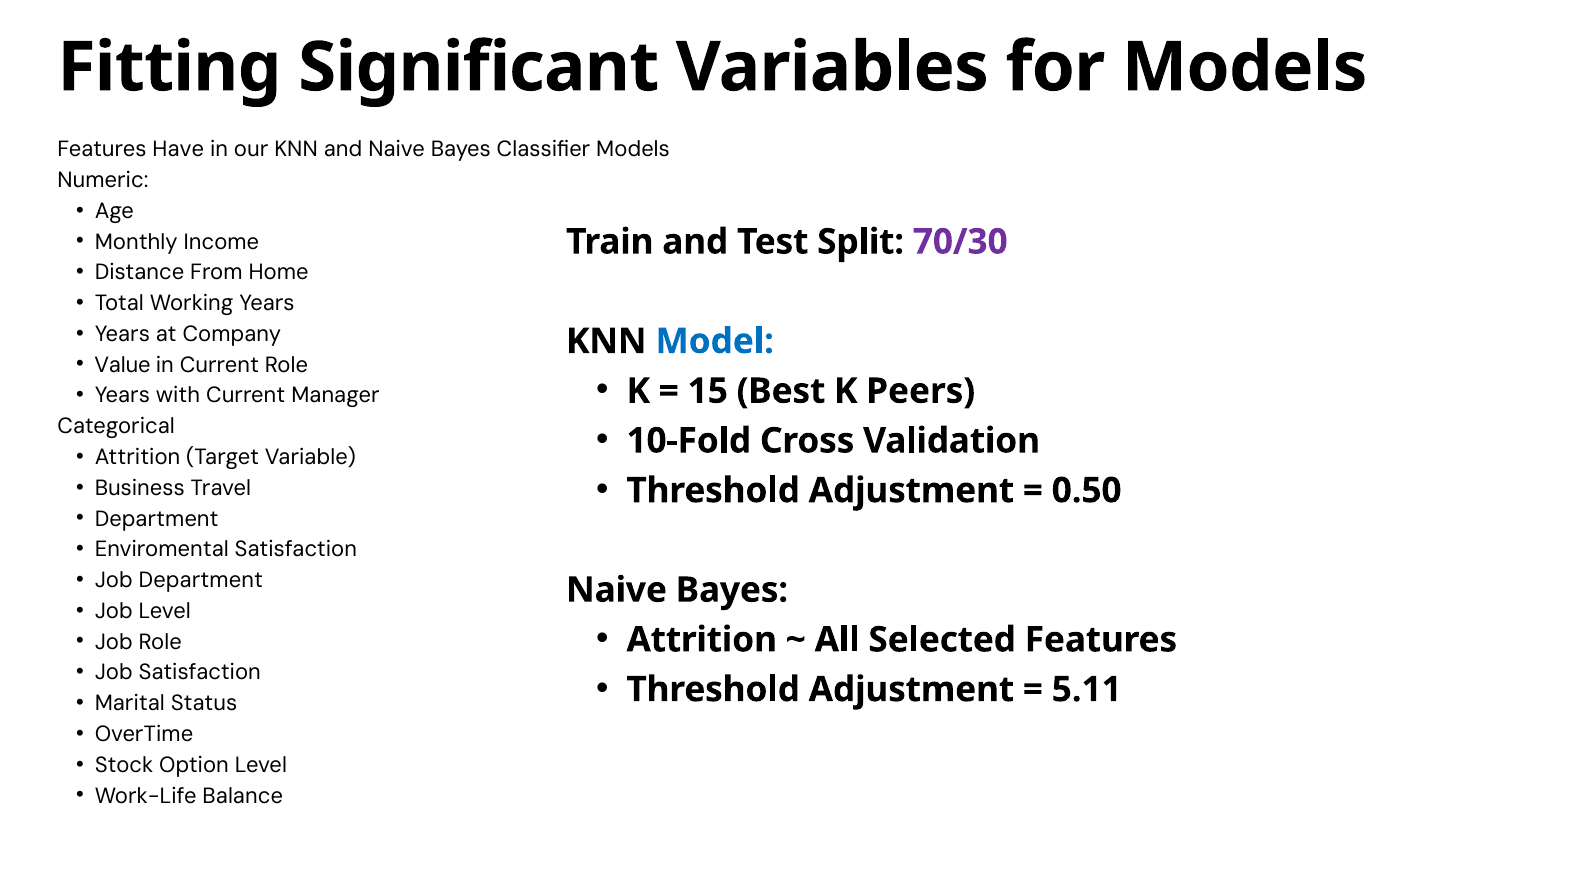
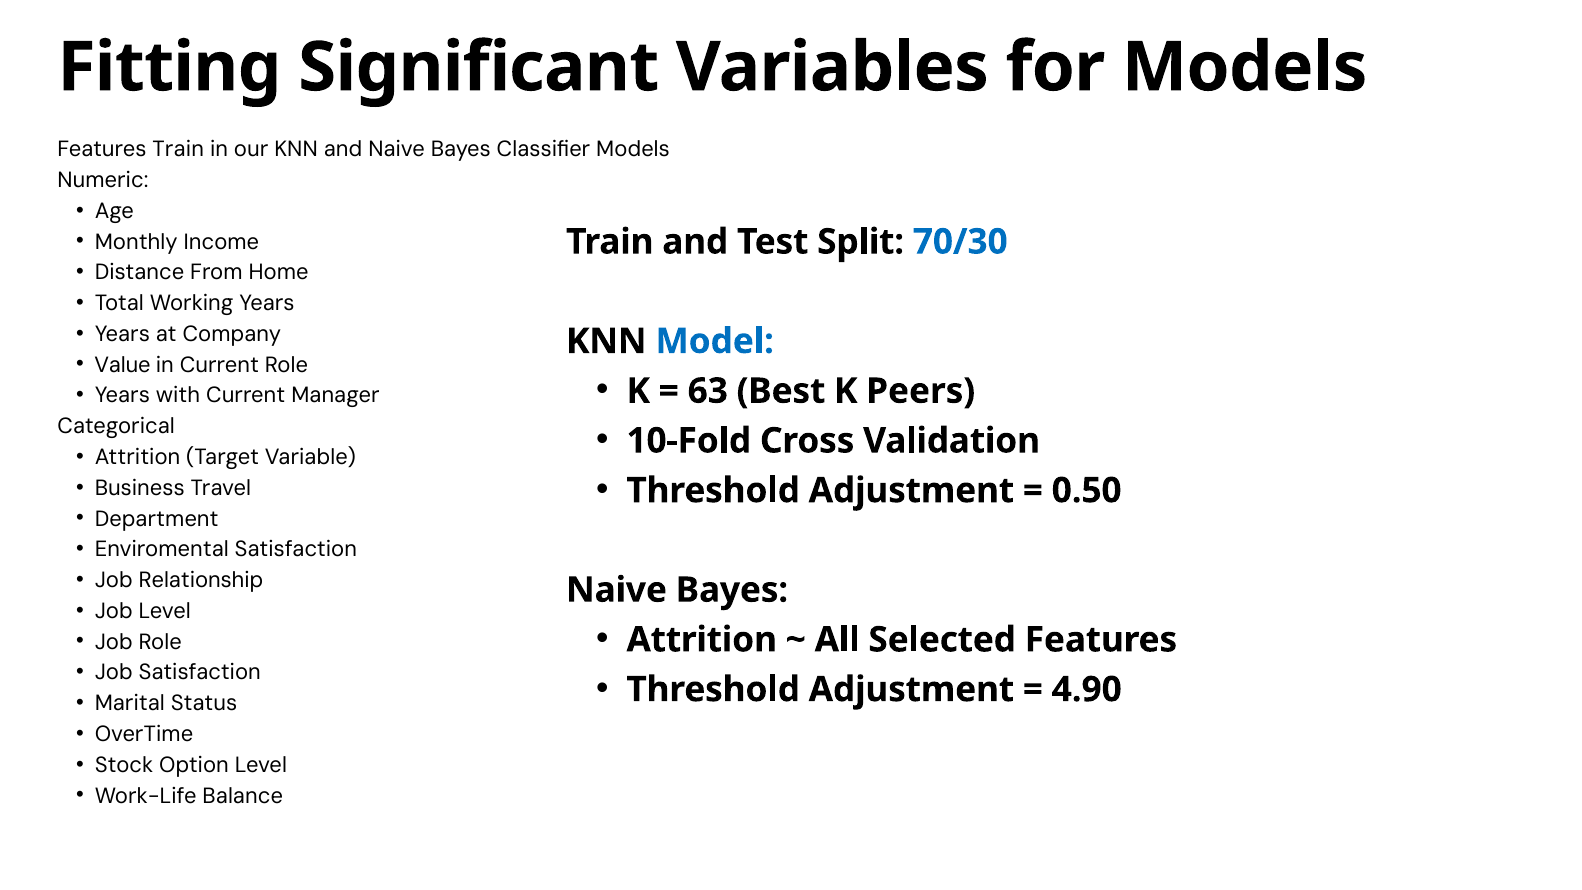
Features Have: Have -> Train (178, 150)
70/30 colour: purple -> blue (960, 242)
15: 15 -> 63 (708, 391)
Job Department: Department -> Relationship (201, 580)
5.11: 5.11 -> 4.90 (1087, 689)
